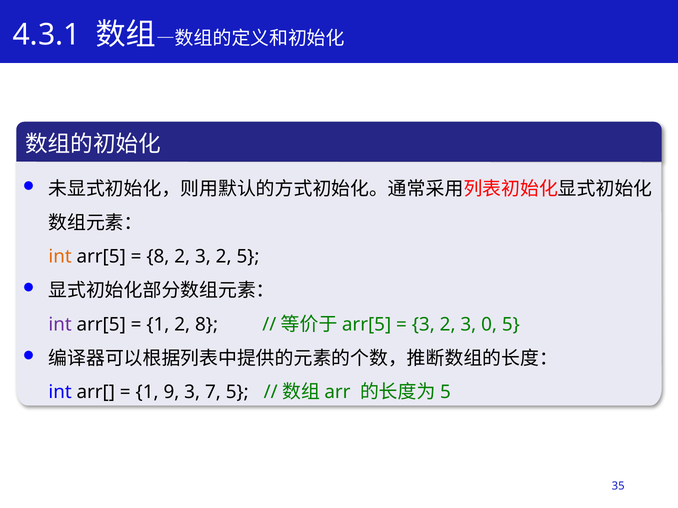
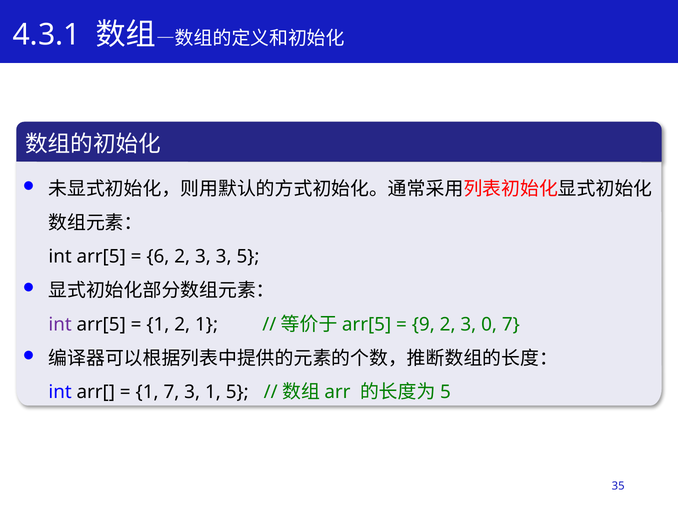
int colour: orange -> black (60, 257)
8: 8 -> 6 (158, 257)
2 3 2: 2 -> 3 (224, 257)
2 8: 8 -> 1 (207, 325)
3: 3 -> 9 (423, 325)
0 5: 5 -> 7 (511, 325)
1 9: 9 -> 7 (171, 393)
3 7: 7 -> 1 (213, 393)
